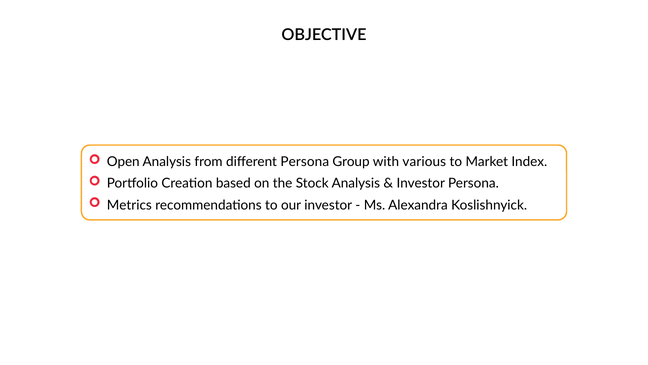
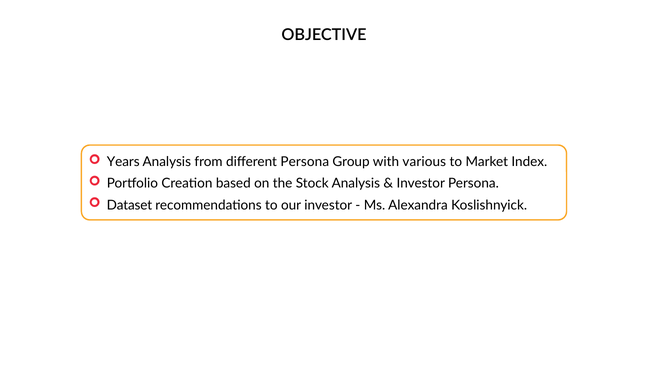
Open: Open -> Years (123, 162)
Metrics: Metrics -> Dataset (129, 205)
